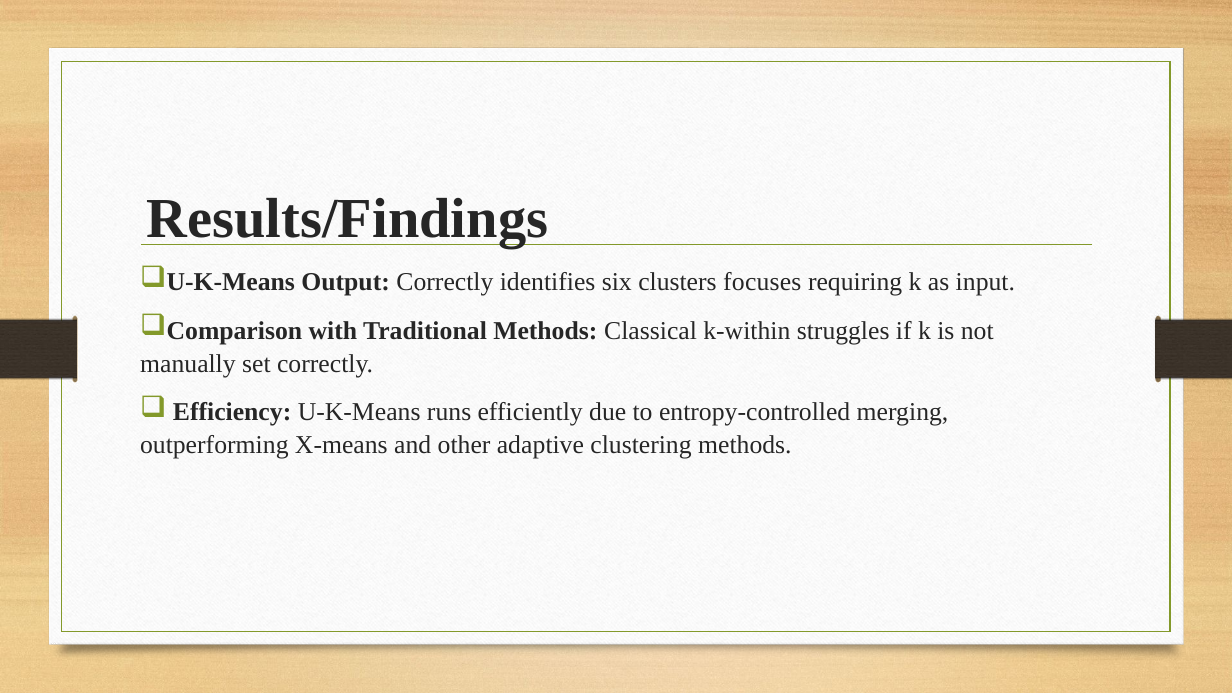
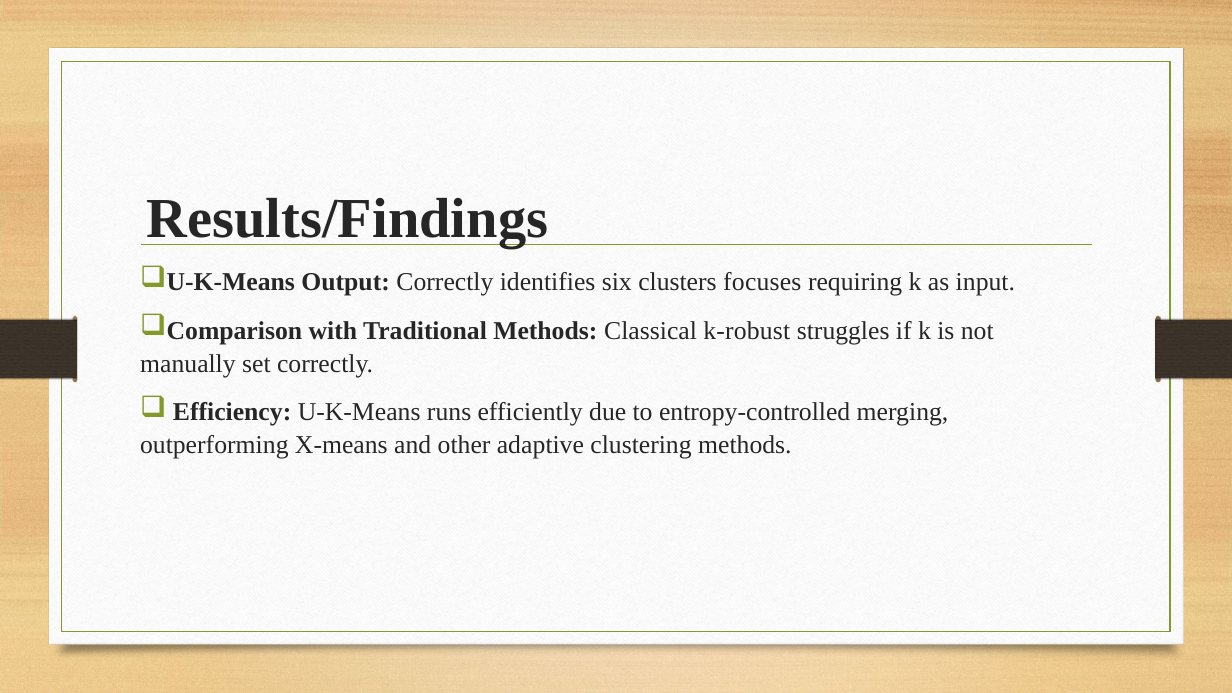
k-within: k-within -> k-robust (747, 331)
